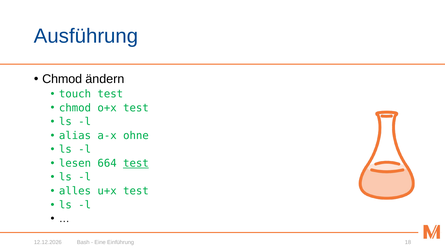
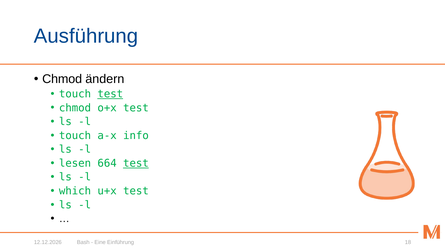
test underline: none -> present (110, 94)
alias: alias -> touch (75, 135)
ohne: ohne -> info (136, 135)
alles: alles -> which (75, 190)
